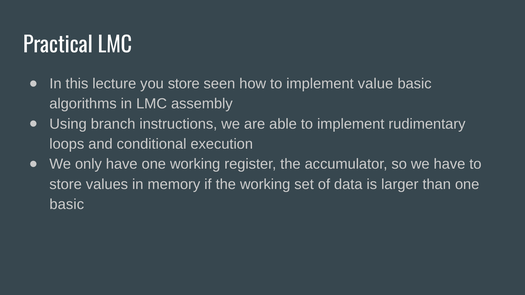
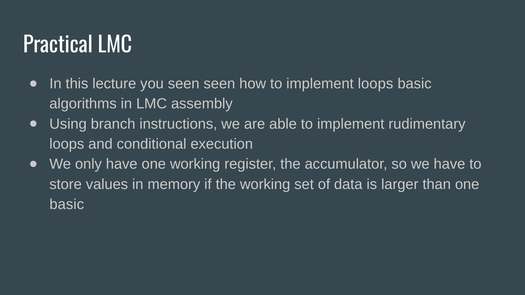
you store: store -> seen (184, 84)
implement value: value -> loops (375, 84)
